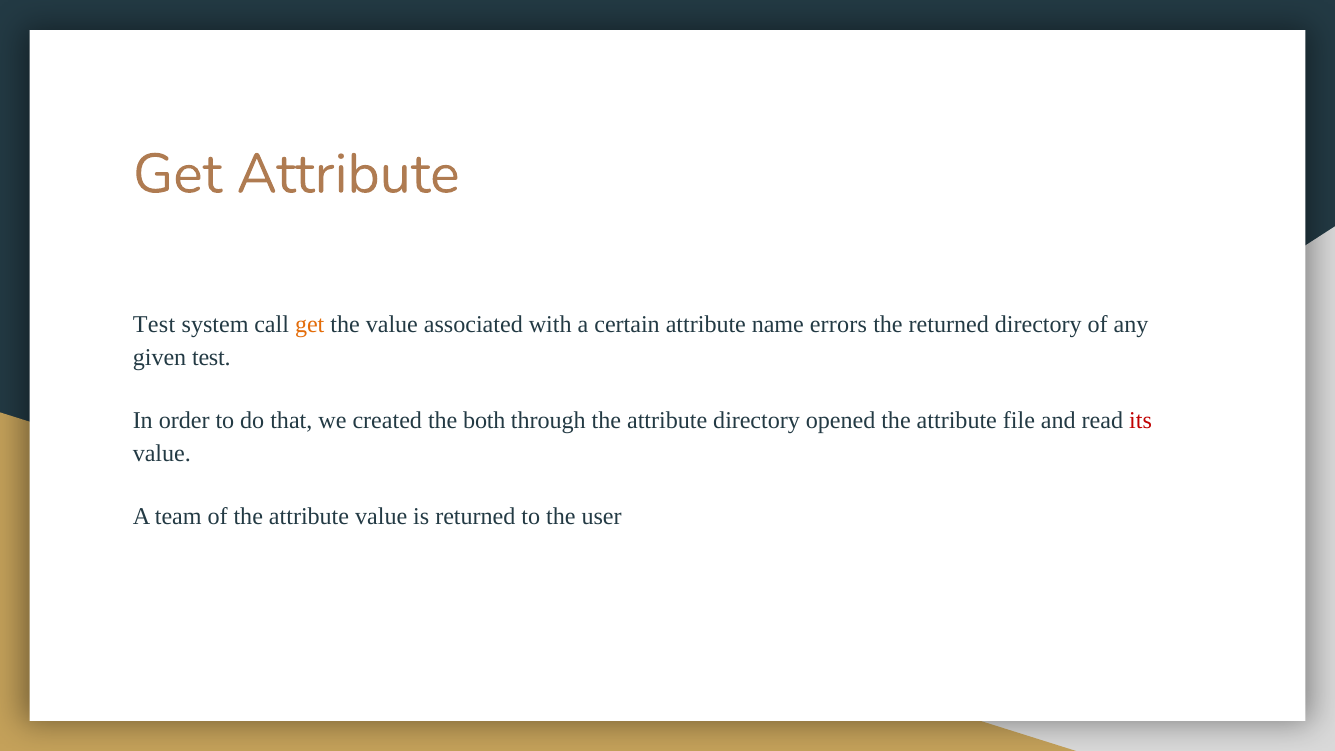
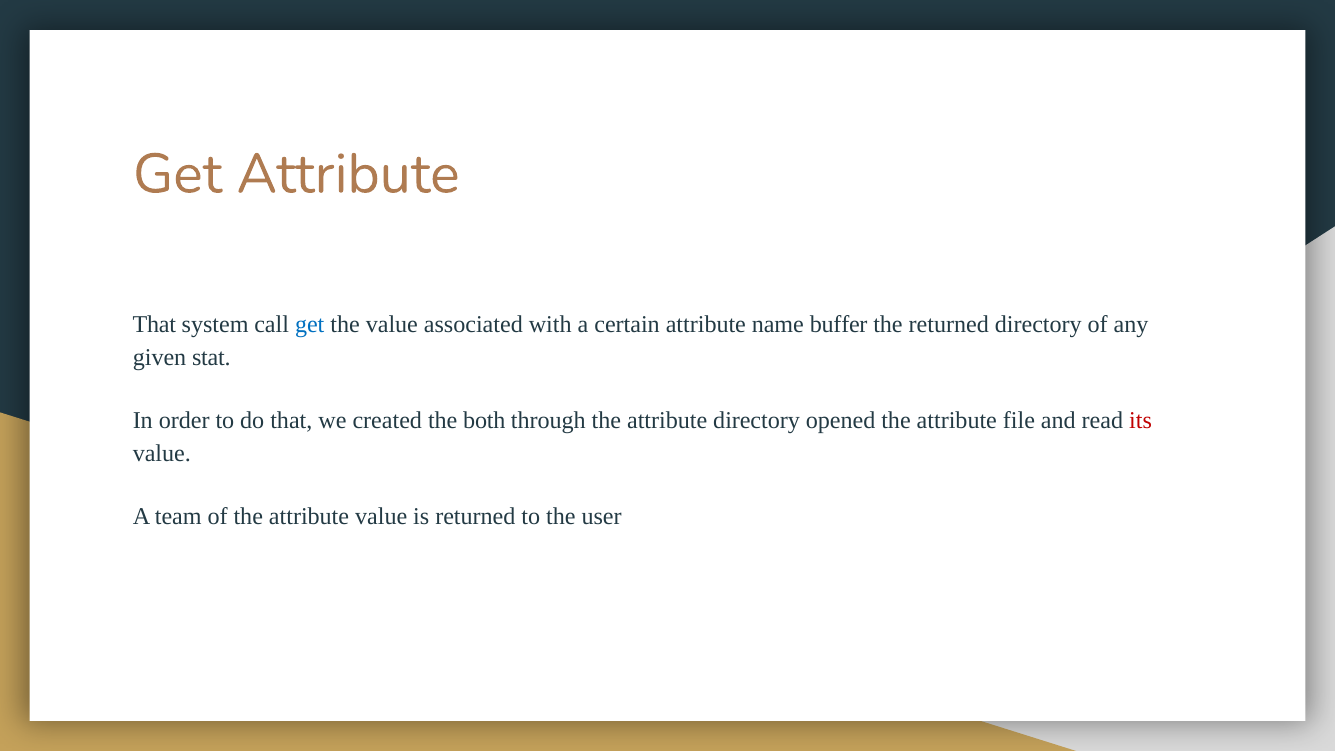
Test: Test -> That (154, 324)
get colour: orange -> blue (310, 324)
errors: errors -> buffer (839, 324)
given test: test -> stat (211, 358)
